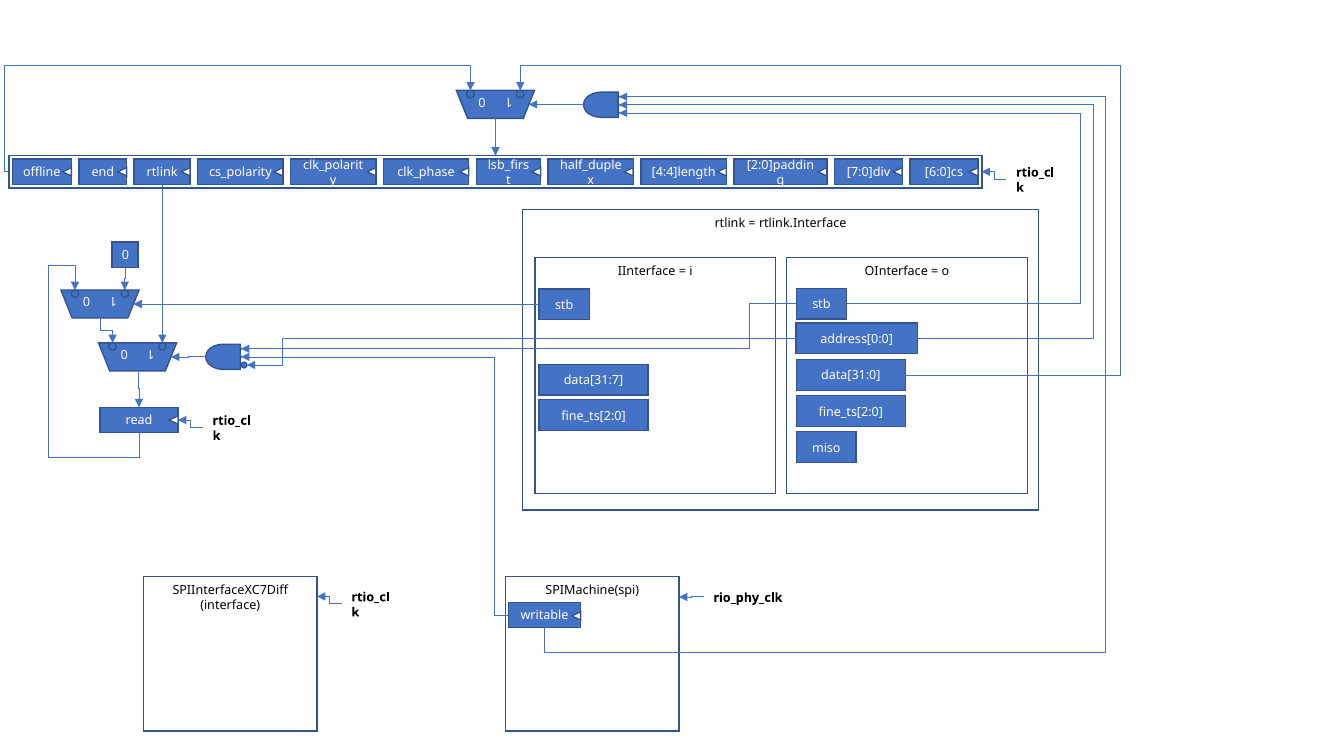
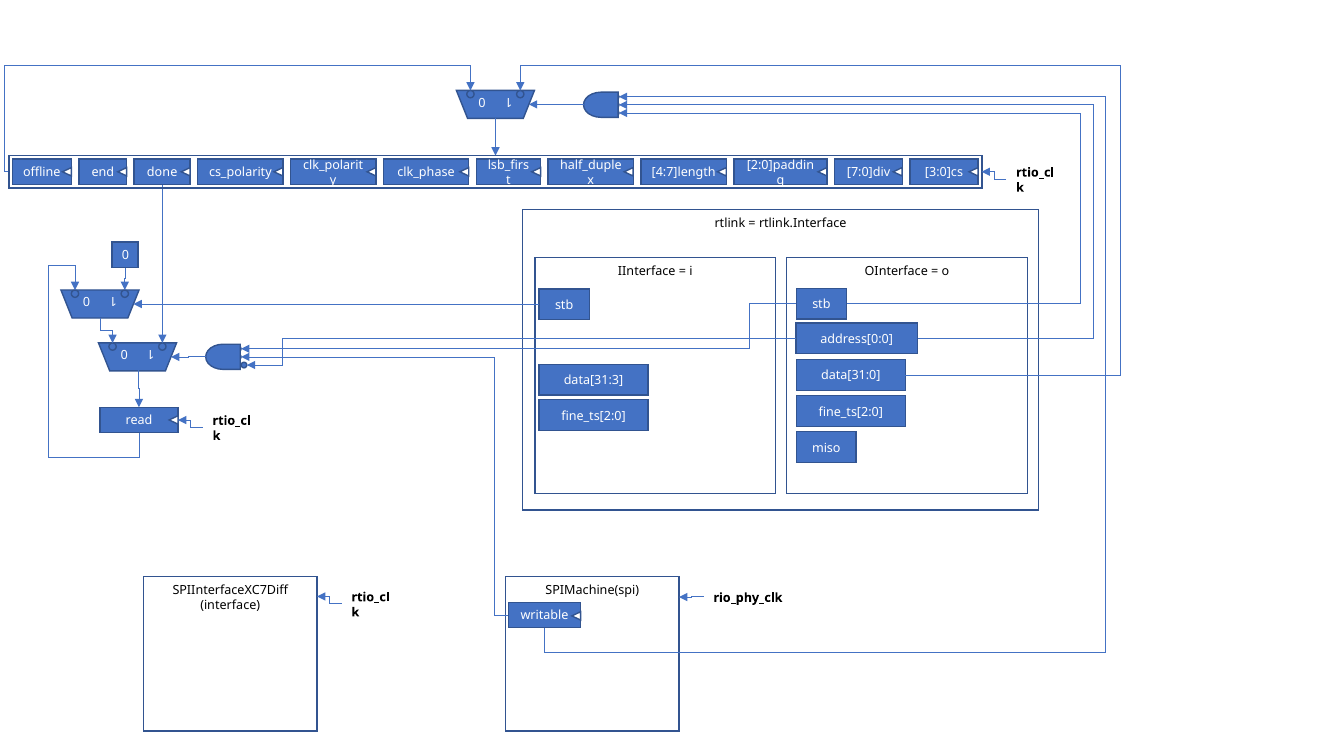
end rtlink: rtlink -> done (162, 173)
4:4]length: 4:4]length -> 4:7]length (684, 173)
6:0]cs: 6:0]cs -> 3:0]cs (944, 173)
data[31:7: data[31:7 -> data[31:3 (594, 381)
